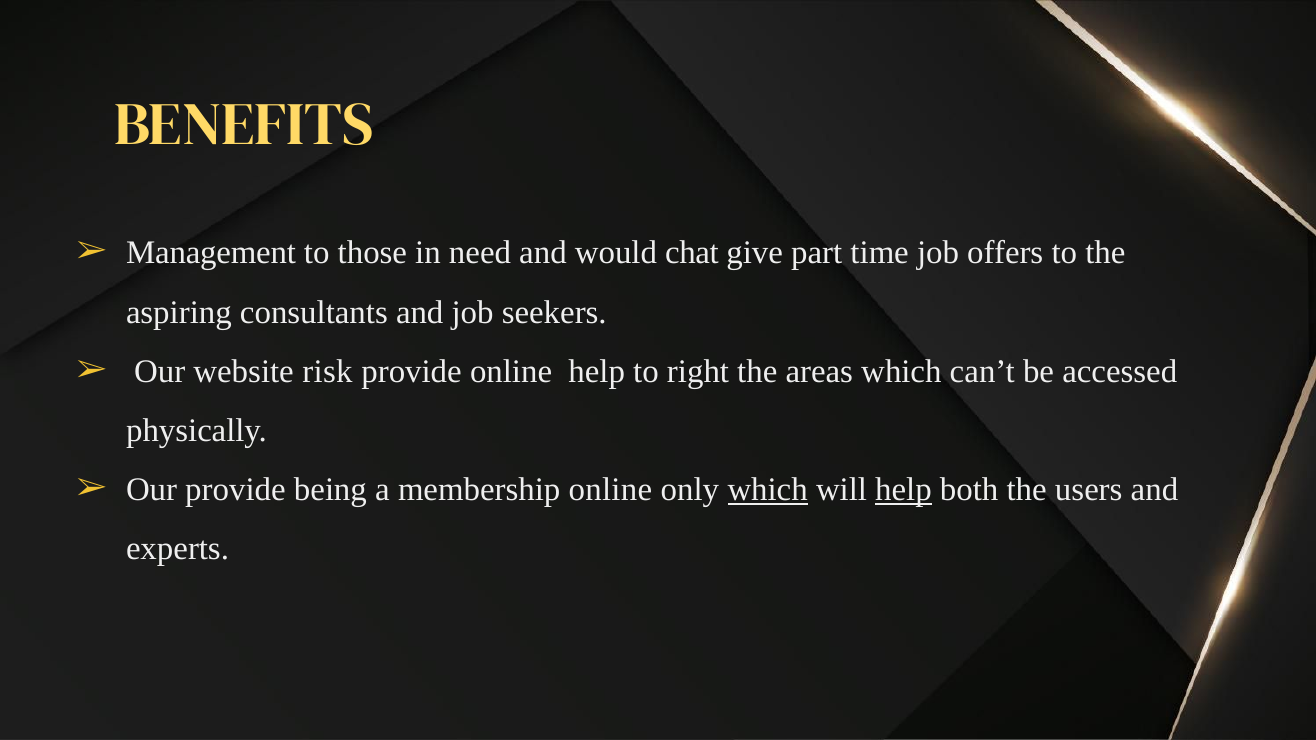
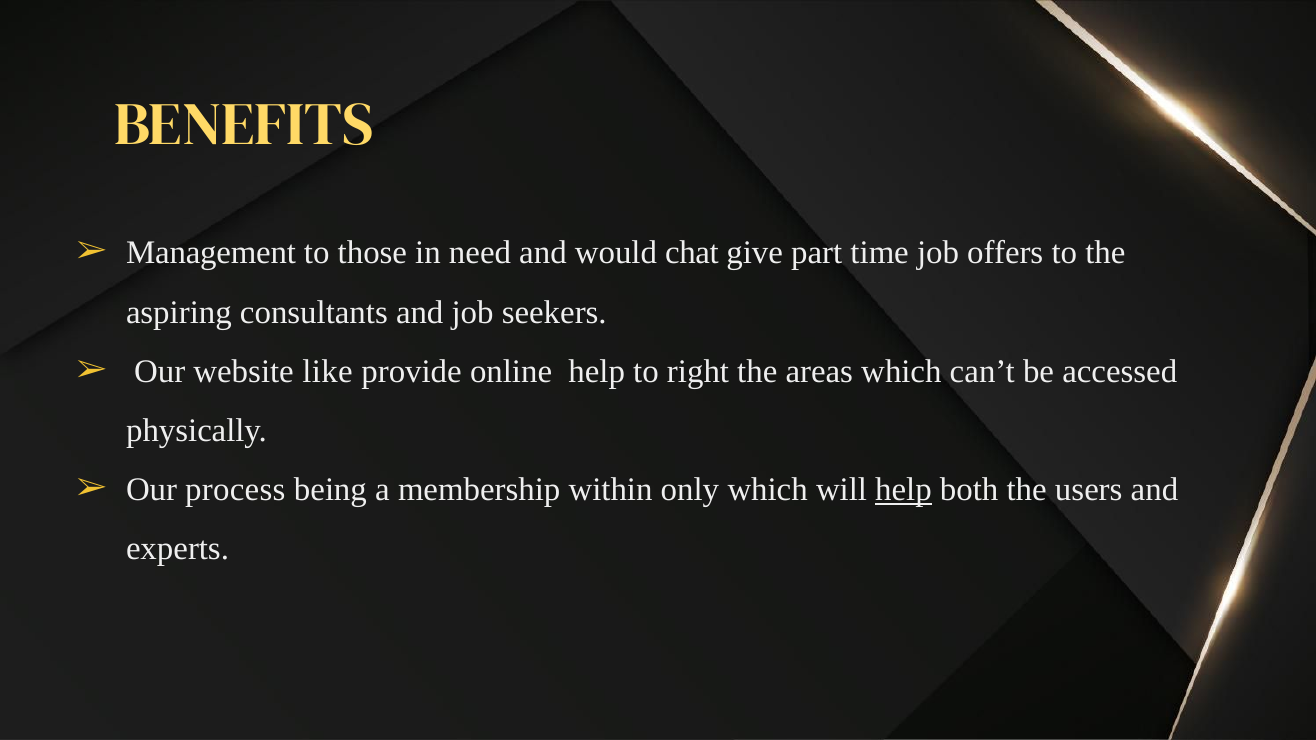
risk: risk -> like (327, 372)
Our provide: provide -> process (235, 490)
membership online: online -> within (611, 490)
which underline: present -> none (768, 490)
